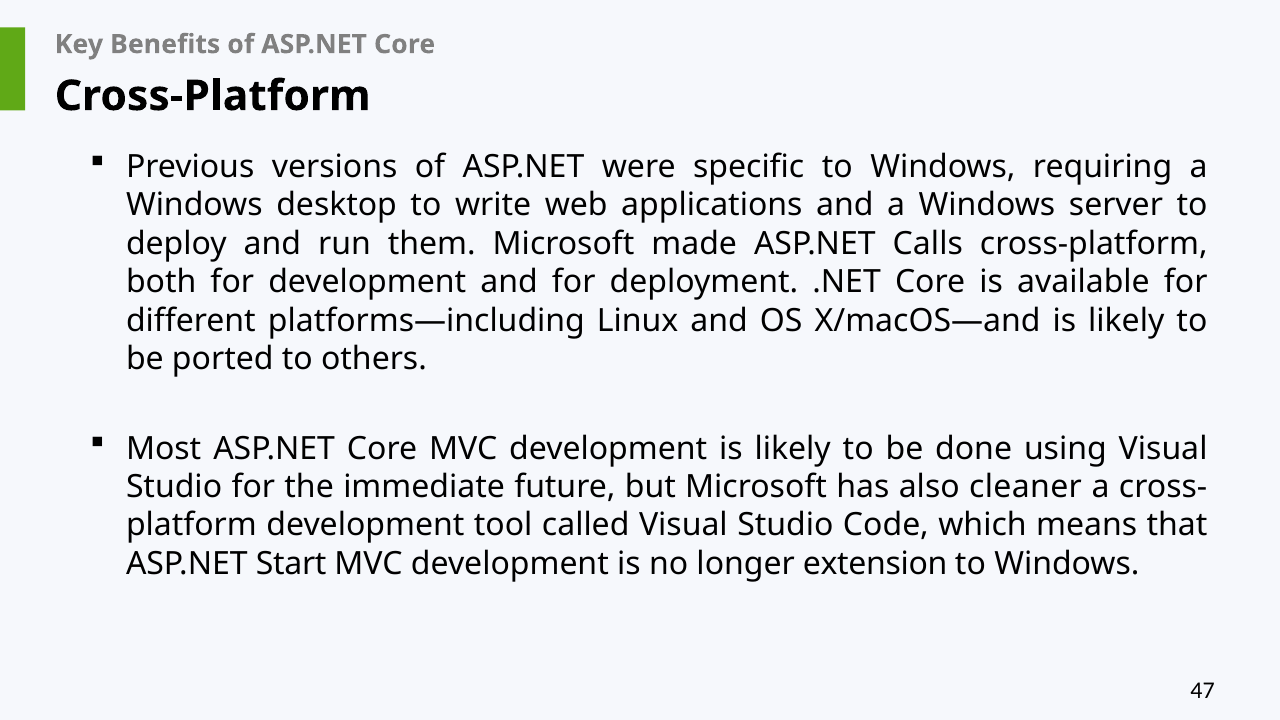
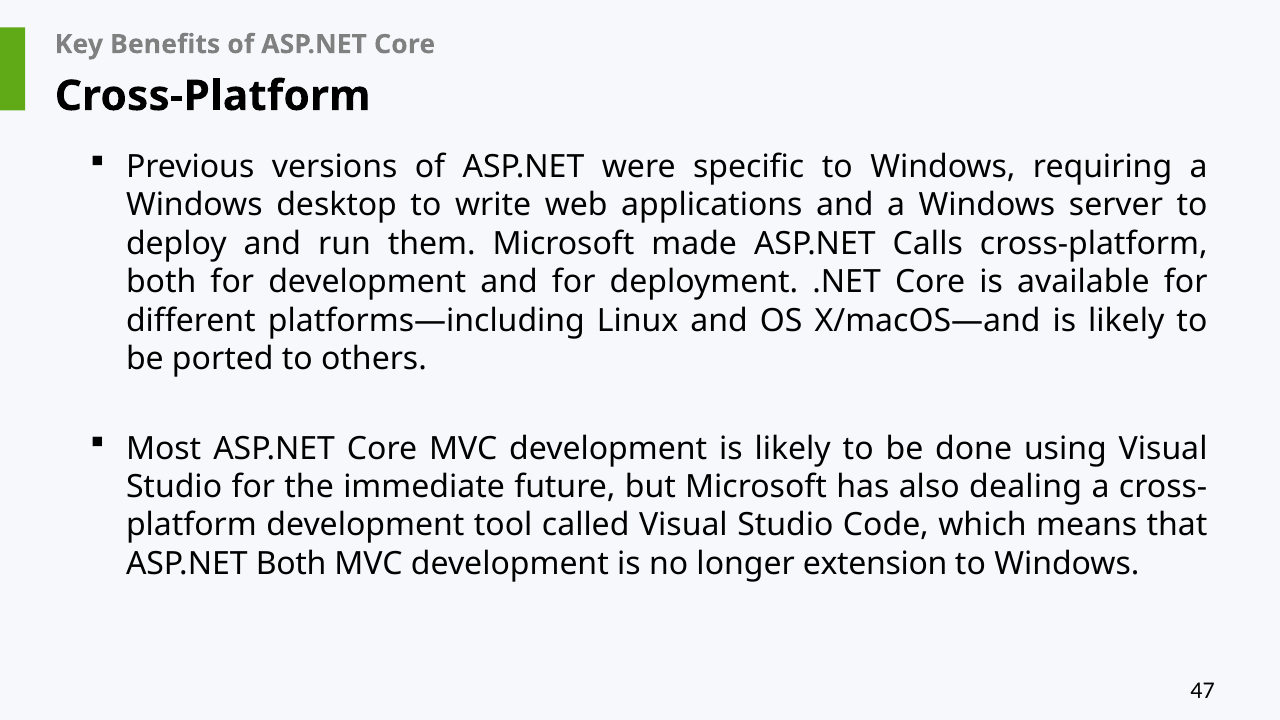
cleaner: cleaner -> dealing (1026, 487)
ASP.NET Start: Start -> Both (291, 564)
